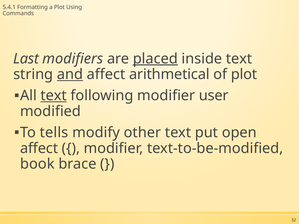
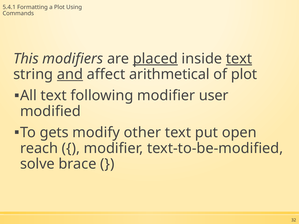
Last: Last -> This (26, 59)
text underline: none -> present (239, 59)
text underline: present -> none (54, 96)
tells: tells -> gets (54, 133)
affect: affect -> reach (39, 148)
book: book -> solve (37, 164)
